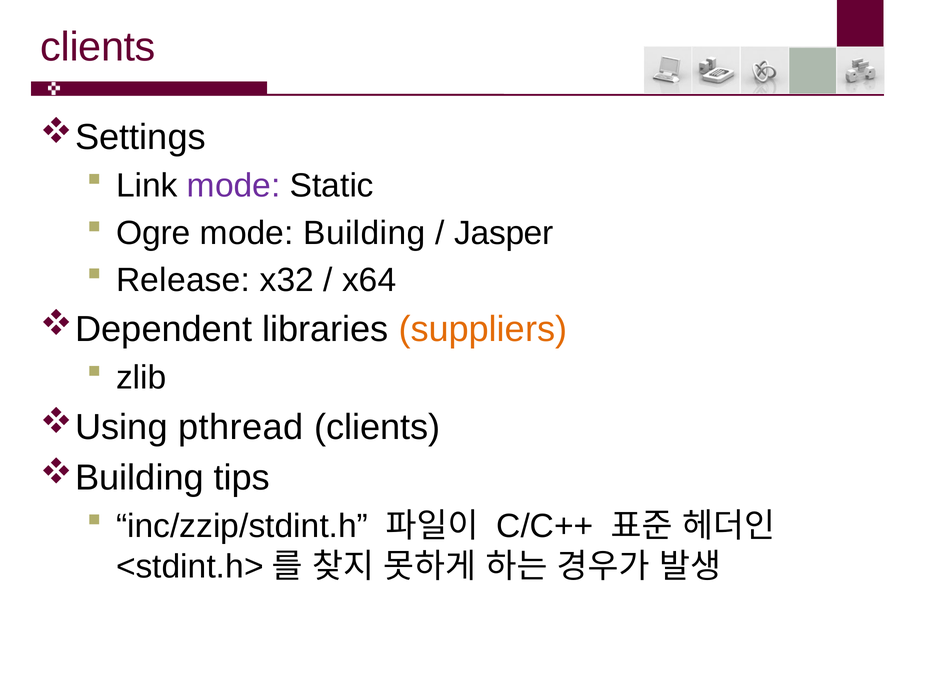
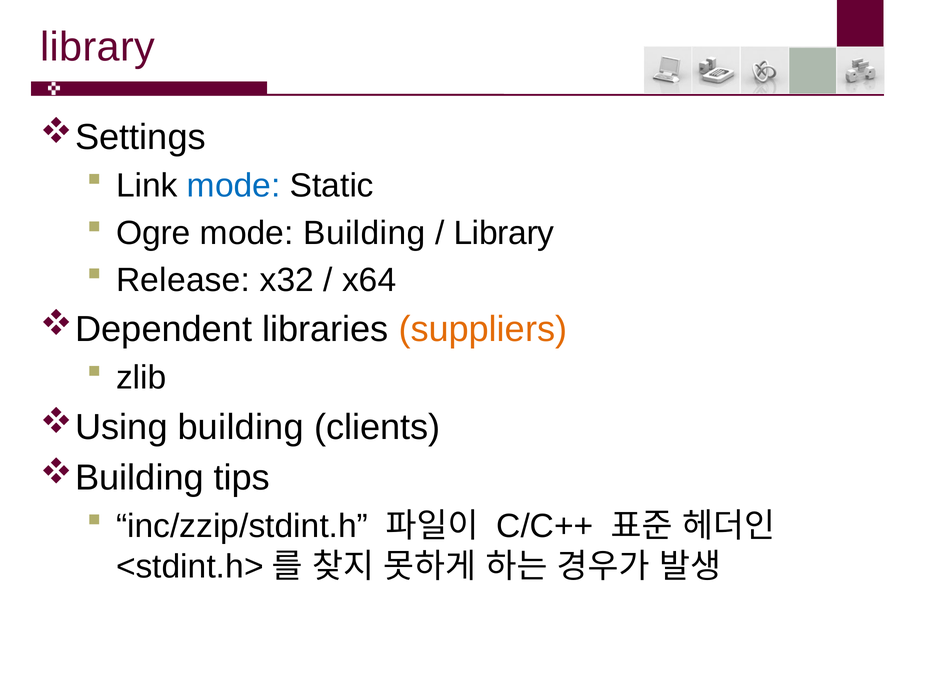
clients: clients -> library (98, 47)
mode colour: purple -> blue (234, 186)
Jasper: Jasper -> Library (504, 233)
pthread: pthread -> building (241, 427)
